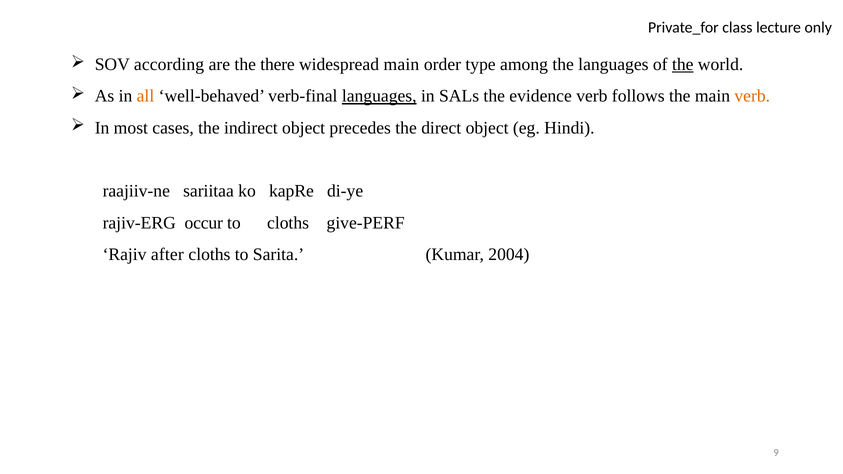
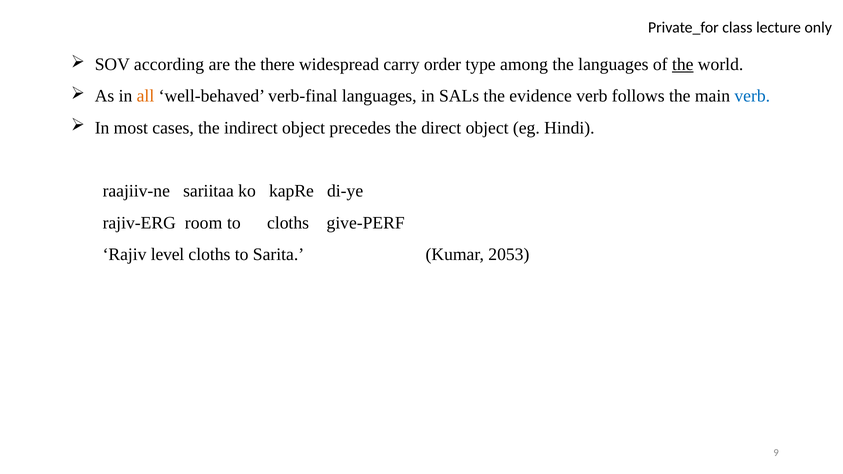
widespread main: main -> carry (401, 65)
languages underline: present -> none (379, 96)
verb colour: orange -> blue (752, 96)
occur: occur -> room (204, 223)
after: after -> level (168, 255)
2004: 2004 -> 2053 (509, 255)
